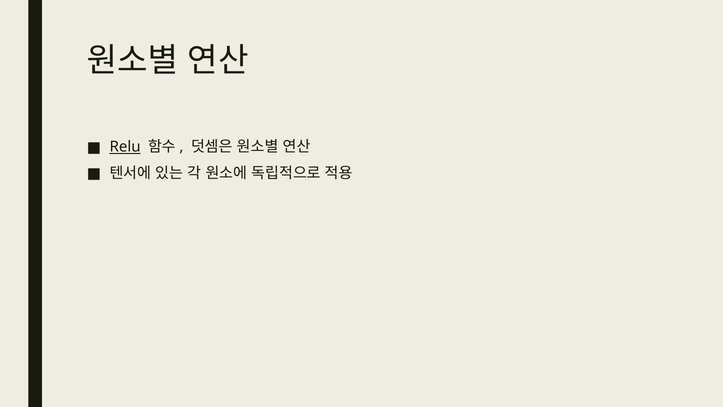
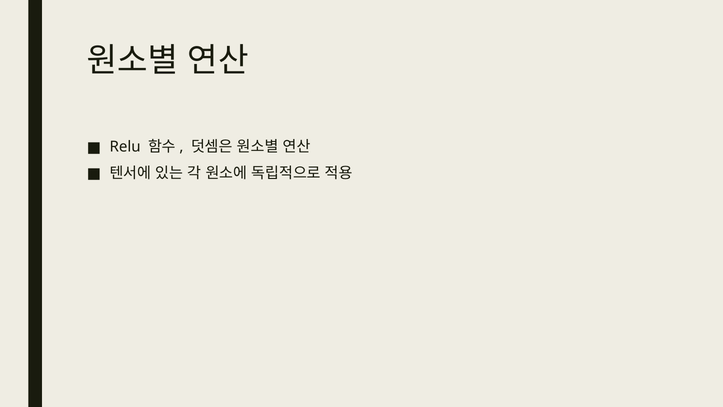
Relu underline: present -> none (125, 147)
